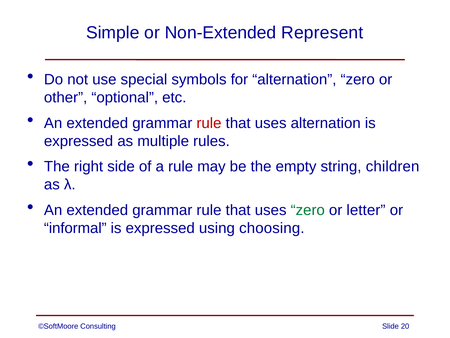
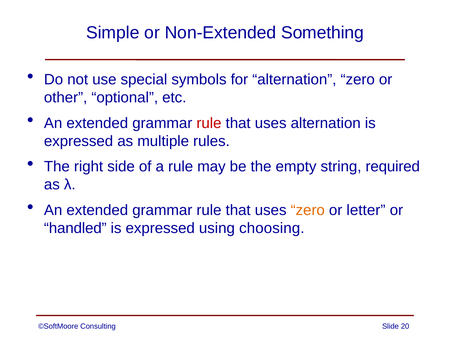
Represent: Represent -> Something (322, 33)
children: children -> required (393, 166)
zero colour: green -> orange (308, 210)
informal: informal -> handled (75, 228)
